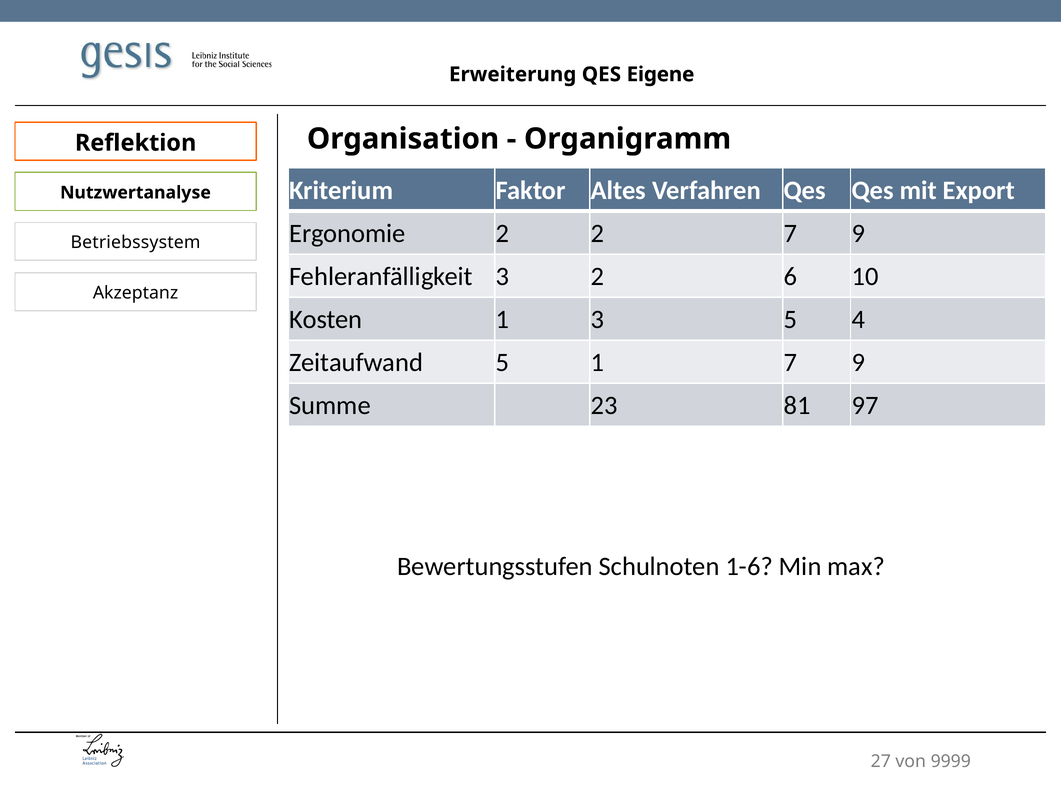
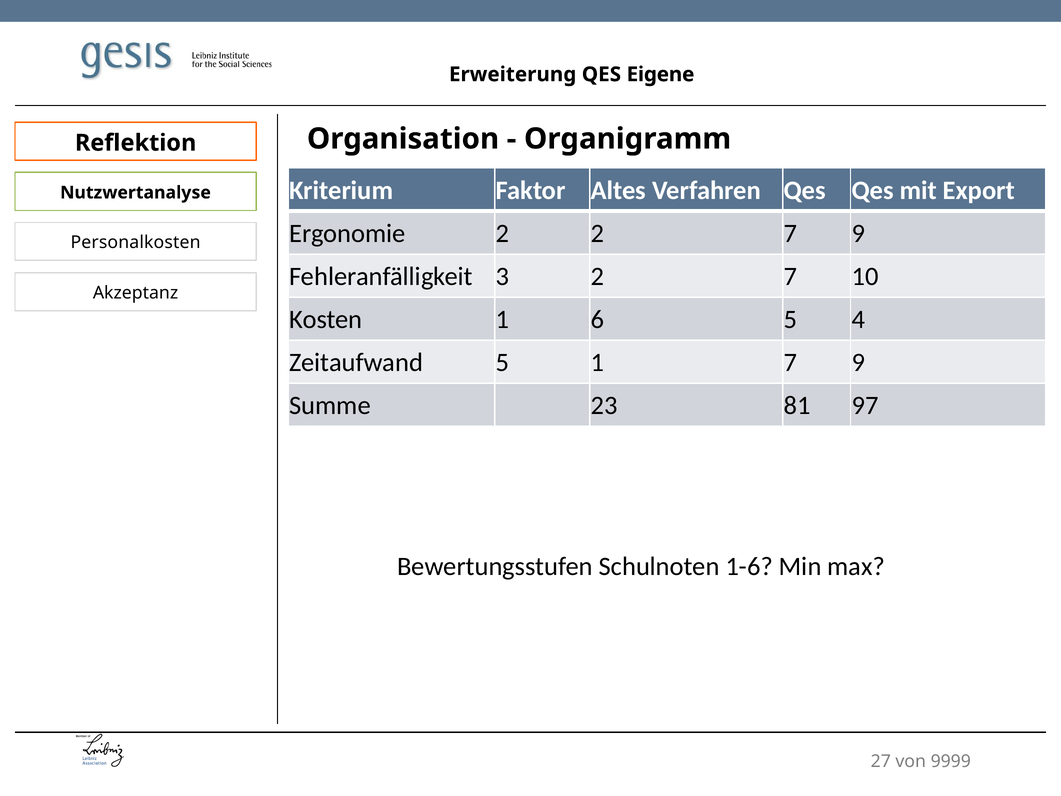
Betriebssystem: Betriebssystem -> Personalkosten (136, 243)
3 2 6: 6 -> 7 (791, 276)
1 3: 3 -> 6 (597, 319)
